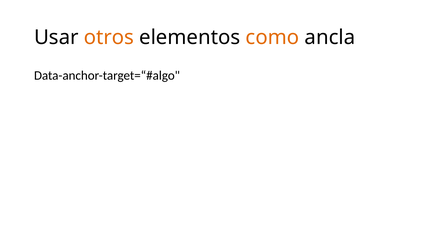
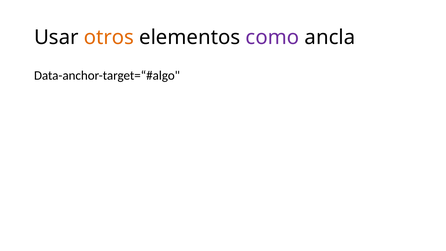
como colour: orange -> purple (272, 37)
